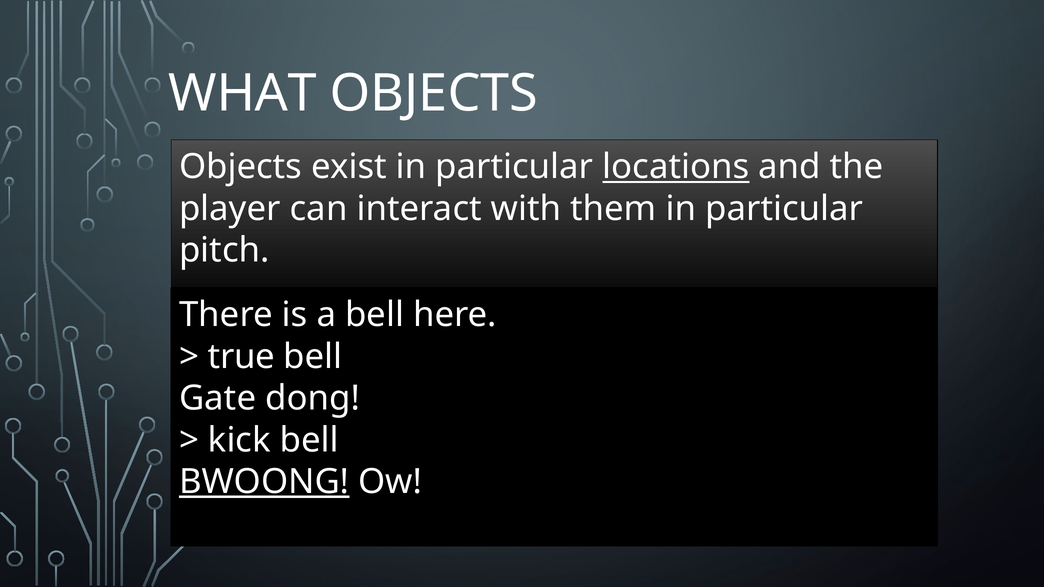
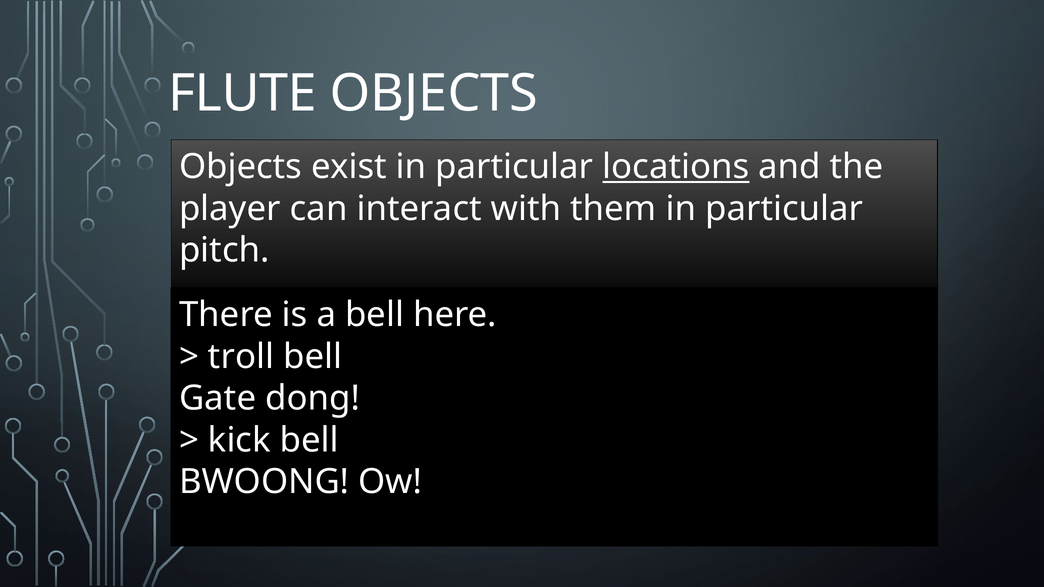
WHAT: WHAT -> FLUTE (243, 94)
true: true -> troll (241, 357)
BWOONG underline: present -> none (264, 482)
